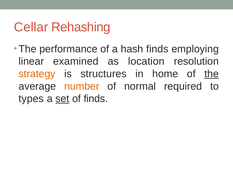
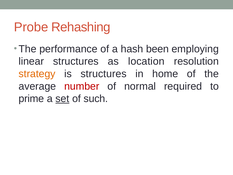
Cellar: Cellar -> Probe (31, 27)
hash finds: finds -> been (157, 49)
linear examined: examined -> structures (76, 61)
the underline: present -> none (212, 74)
number colour: orange -> red (82, 86)
types: types -> prime (31, 99)
of finds: finds -> such (96, 99)
